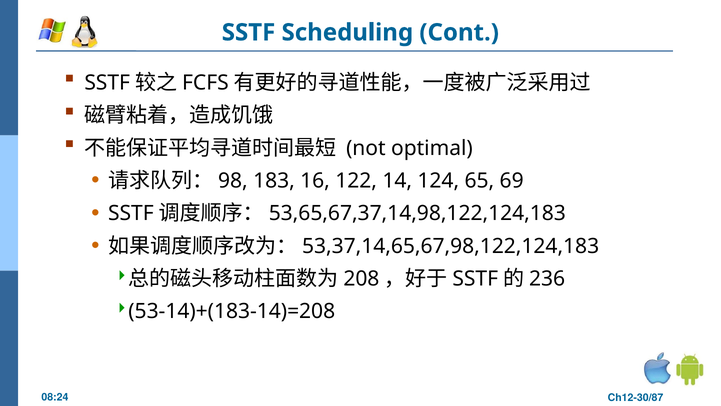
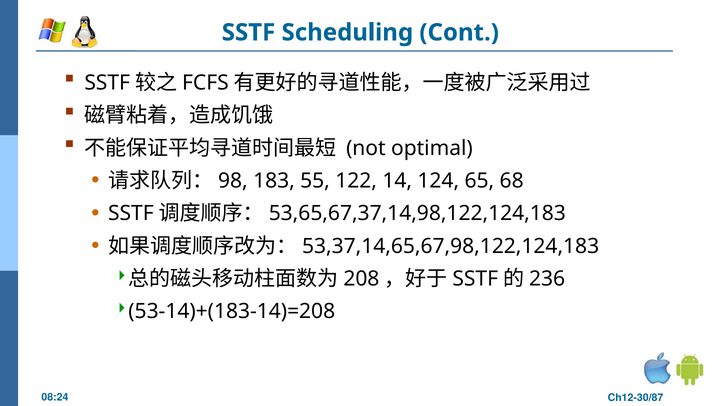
16: 16 -> 55 (315, 181)
69: 69 -> 68 (512, 181)
